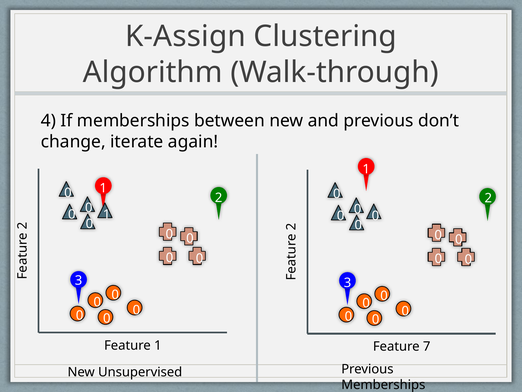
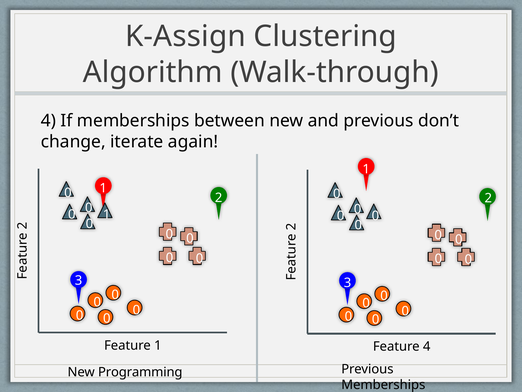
Feature 7: 7 -> 4 (427, 346)
Unsupervised: Unsupervised -> Programming (140, 372)
